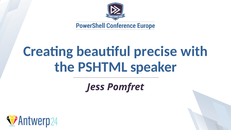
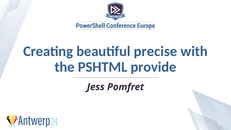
speaker: speaker -> provide (153, 67)
